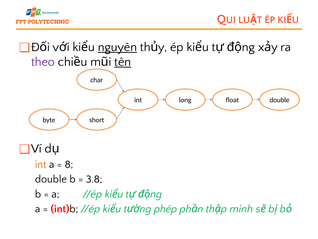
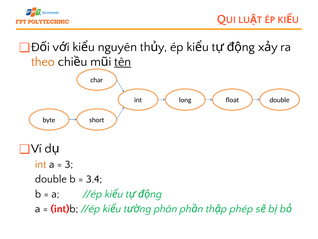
nguyên underline: present -> none (117, 47)
theo colour: purple -> orange (43, 62)
8: 8 -> 3 (69, 164)
3.8: 3.8 -> 3.4 (94, 179)
phép: phép -> phân (166, 208)
minh: minh -> phép (241, 208)
